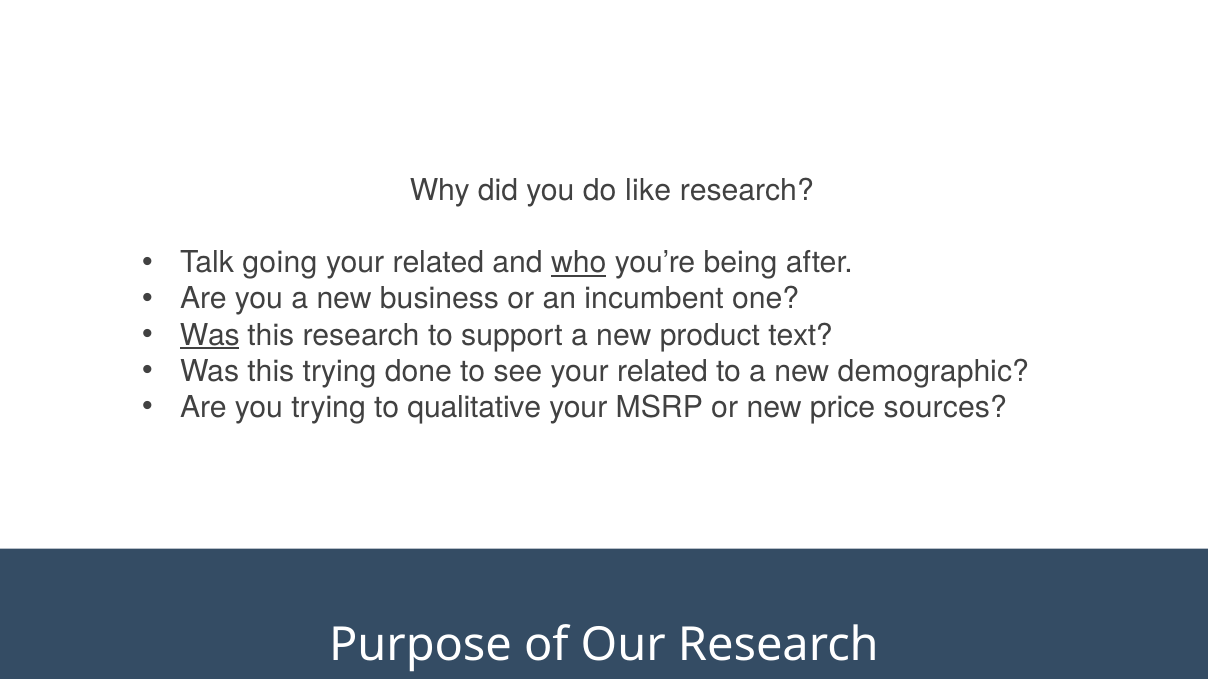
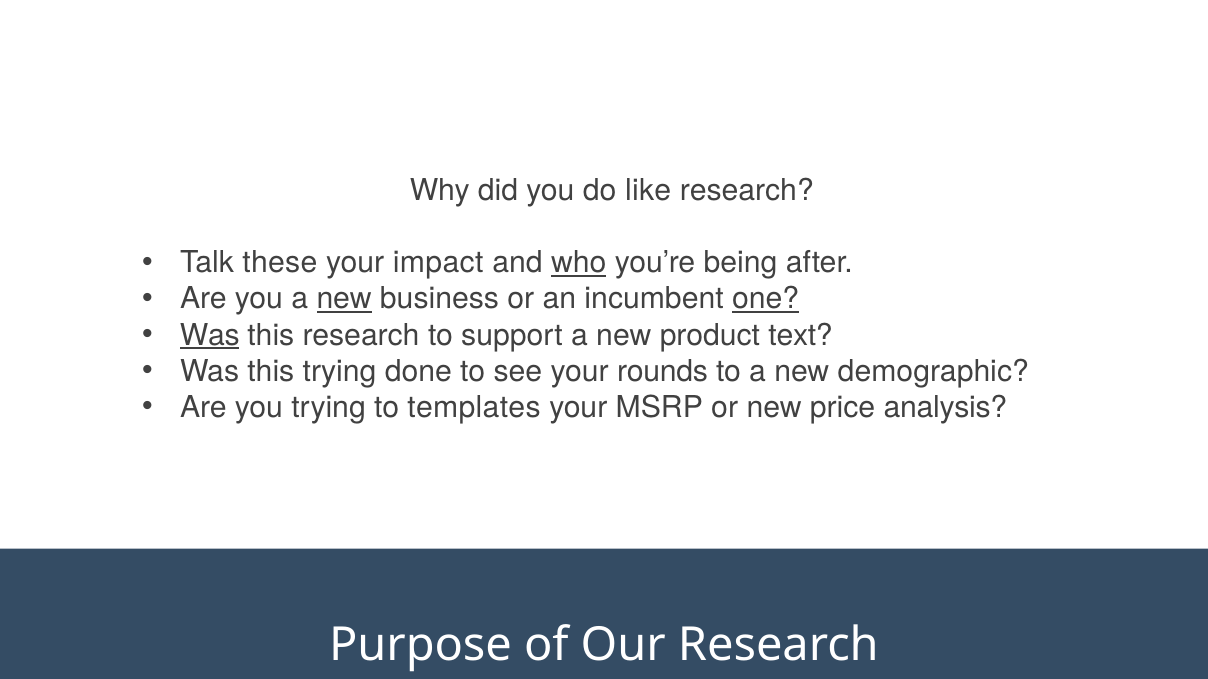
going: going -> these (280, 263)
related: related -> impact (438, 263)
new underline: none -> present (344, 299)
one underline: none -> present (766, 299)
see your related: related -> rounds (662, 372)
qualitative: qualitative -> templates (474, 408)
sources: sources -> analysis (945, 408)
